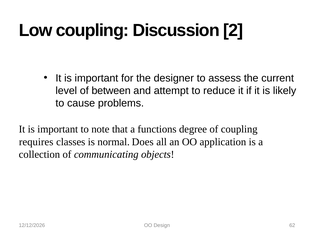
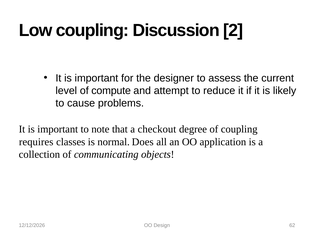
between: between -> compute (111, 90)
functions: functions -> checkout (157, 129)
